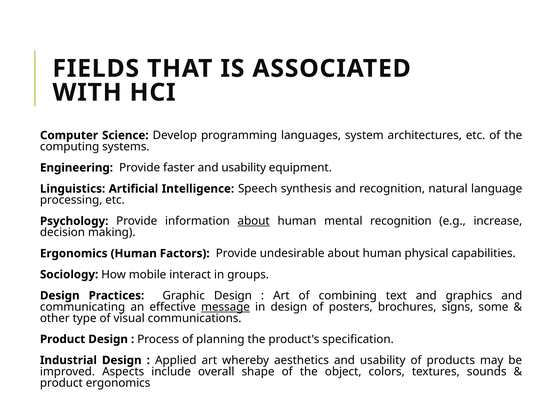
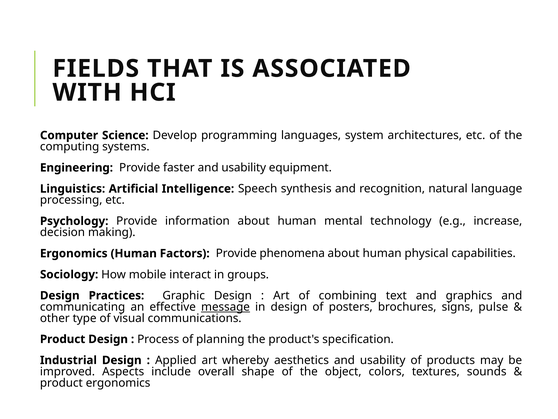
about underline: present -> none (254, 221)
mental recognition: recognition -> technology (401, 221)
undesirable: undesirable -> phenomena (292, 253)
some: some -> pulse (493, 306)
